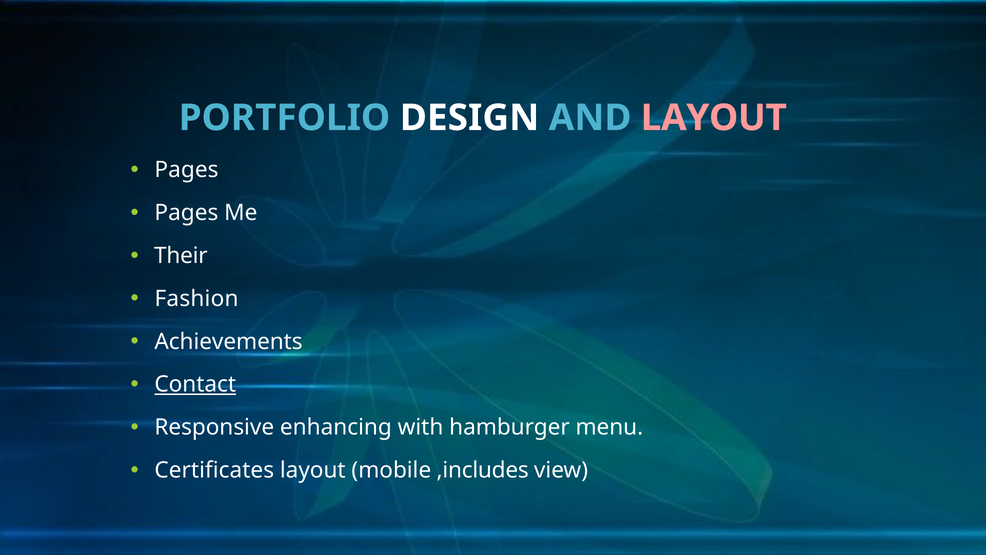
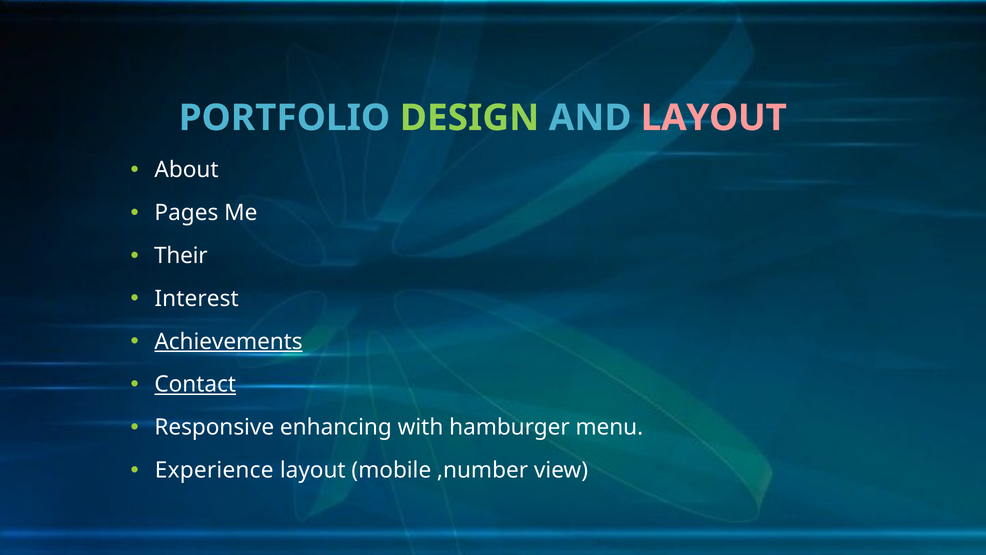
DESIGN colour: white -> light green (470, 118)
Pages: Pages -> About (187, 170)
Fashion: Fashion -> Interest (197, 299)
Achievements underline: none -> present (229, 341)
Certificates: Certificates -> Experience (214, 470)
,includes: ,includes -> ,number (483, 470)
